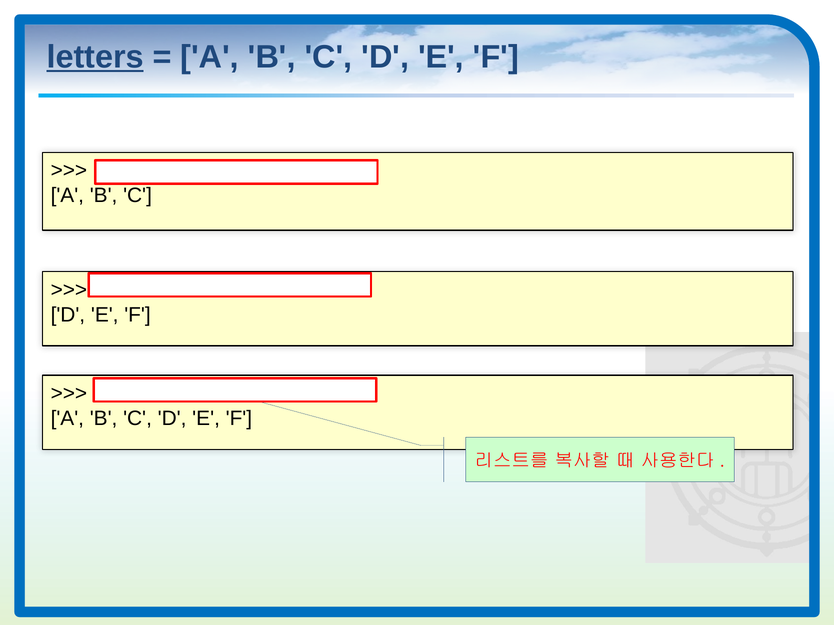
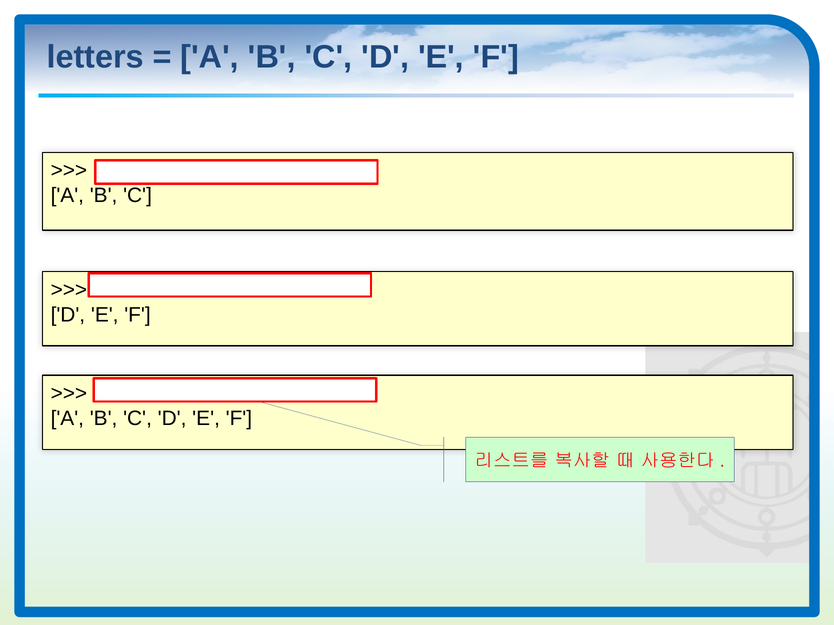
letters underline: present -> none (95, 57)
